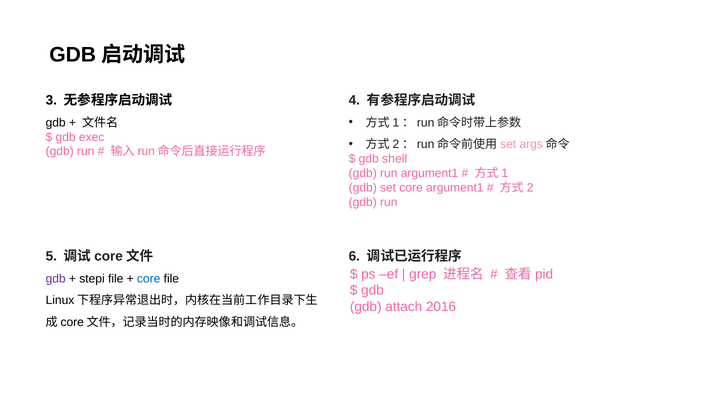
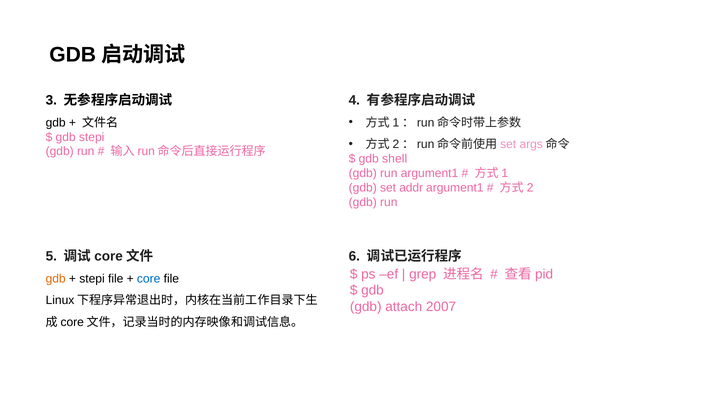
gdb exec: exec -> stepi (92, 137)
set core: core -> addr (411, 188)
gdb colour: purple -> orange (56, 279)
2016: 2016 -> 2007 (441, 306)
